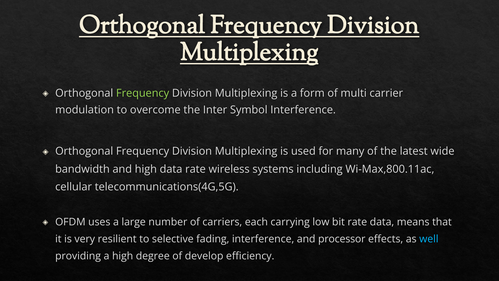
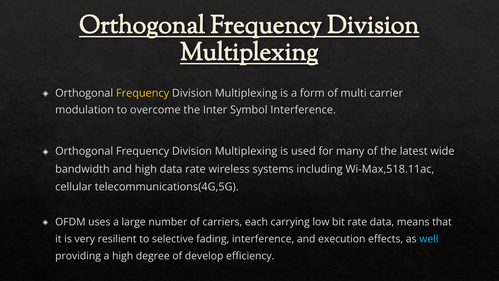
Frequency colour: light green -> yellow (143, 93)
Wi-Max,800.11ac: Wi-Max,800.11ac -> Wi-Max,518.11ac (390, 169)
processor: processor -> execution (342, 239)
